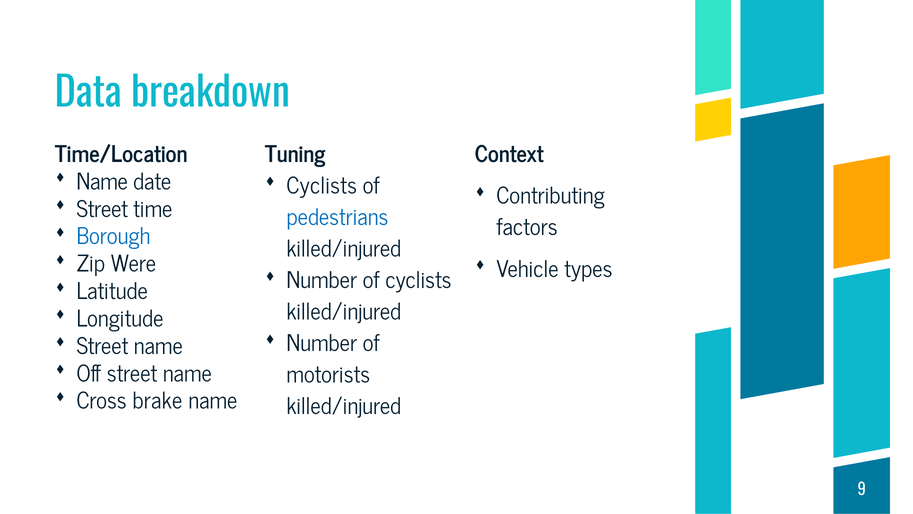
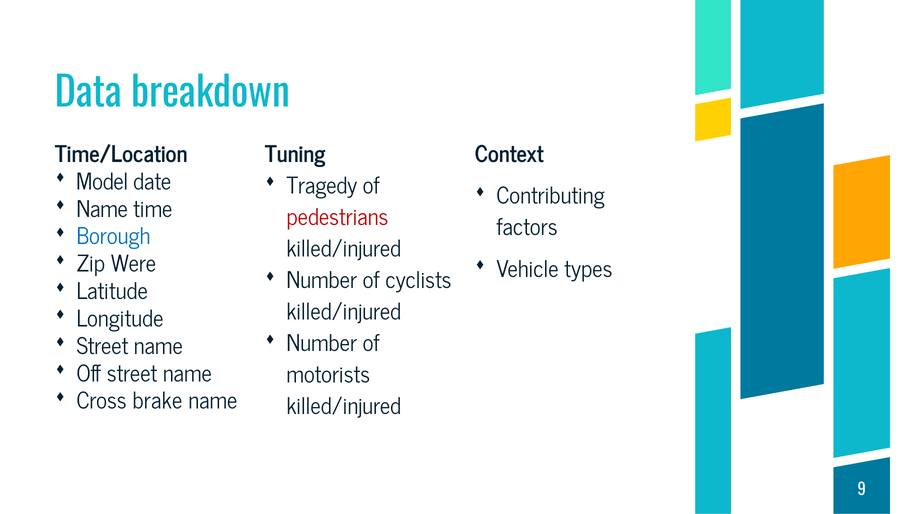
Name: Name -> Model (102, 182)
Cyclists: Cyclists -> Tragedy (322, 186)
Street: Street -> Name (102, 209)
pedestrians colour: blue -> red (337, 218)
